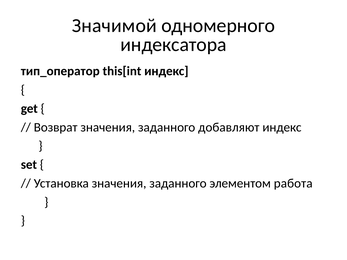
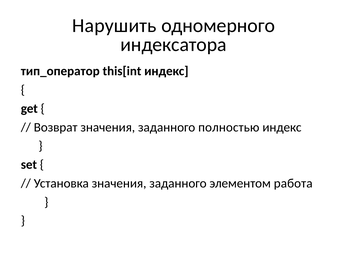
Значимой: Значимой -> Нарушить (114, 26)
добавляют: добавляют -> полностью (229, 127)
